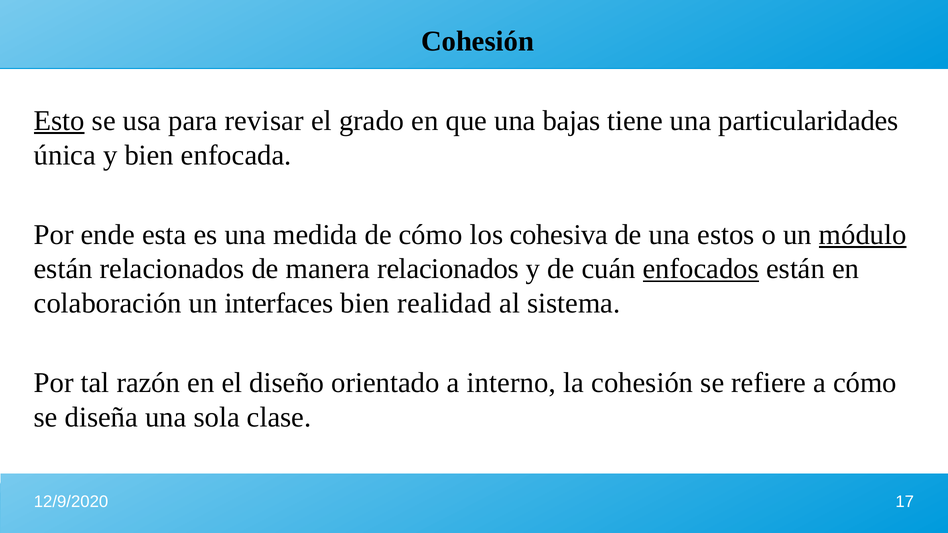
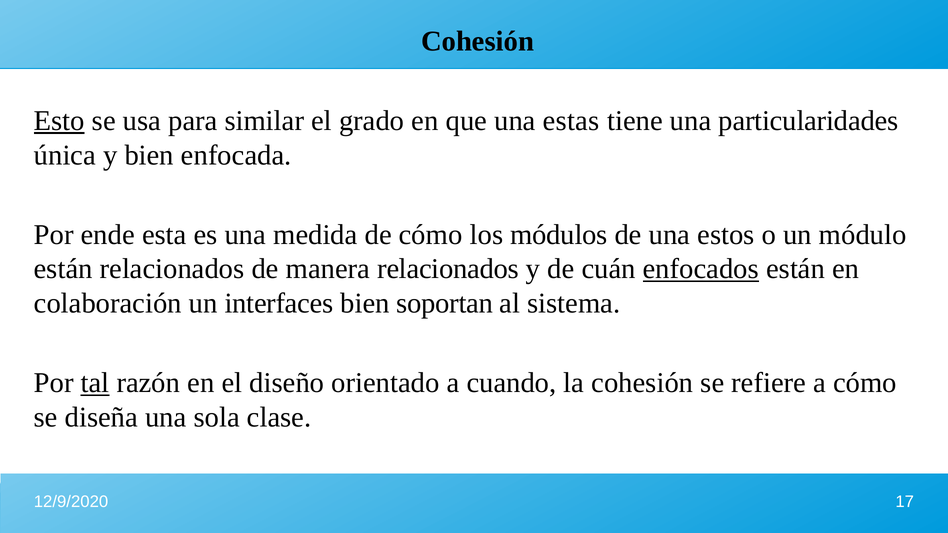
revisar: revisar -> similar (264, 121)
bajas: bajas -> estas (571, 121)
cohesiva: cohesiva -> módulos (559, 235)
módulo underline: present -> none (863, 235)
realidad: realidad -> soportan (445, 304)
tal underline: none -> present (95, 383)
interno: interno -> cuando (511, 383)
